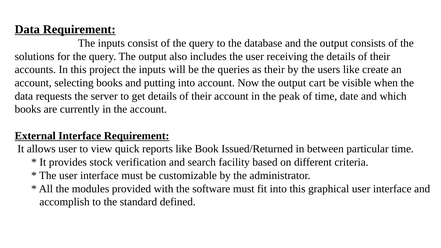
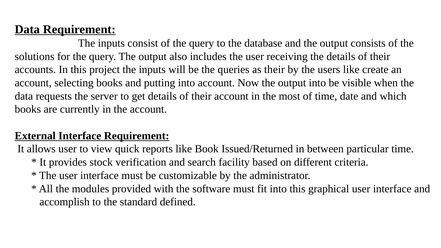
output cart: cart -> into (317, 83)
peak: peak -> most (289, 96)
